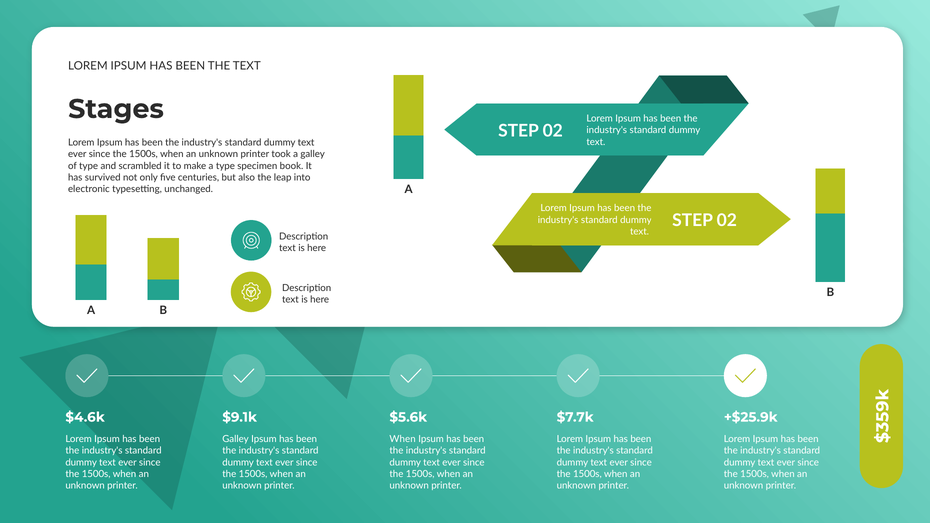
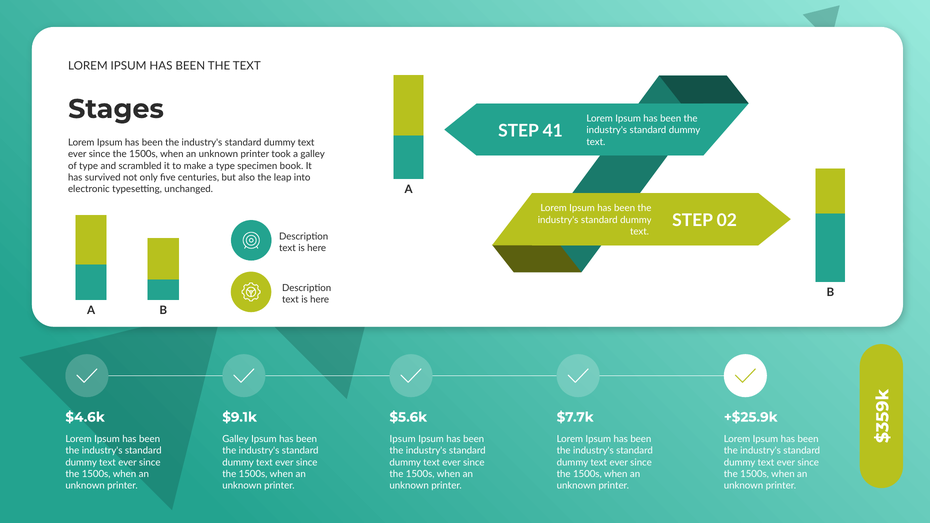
02: 02 -> 41 (553, 131)
When: When -> Ipsum (403, 439)
